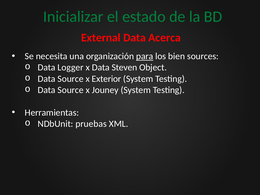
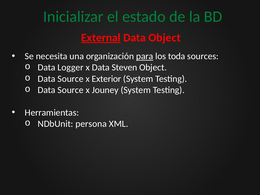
External underline: none -> present (101, 38)
Data Acerca: Acerca -> Object (165, 38)
bien: bien -> toda (177, 56)
pruebas: pruebas -> persona (91, 124)
